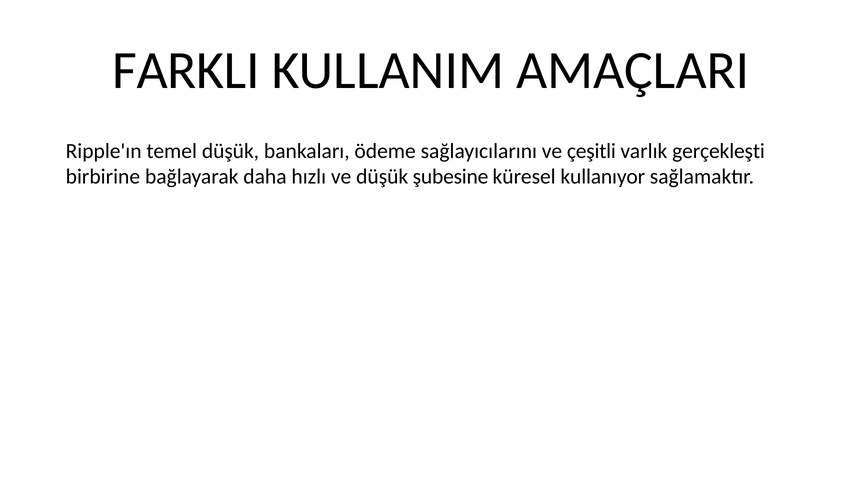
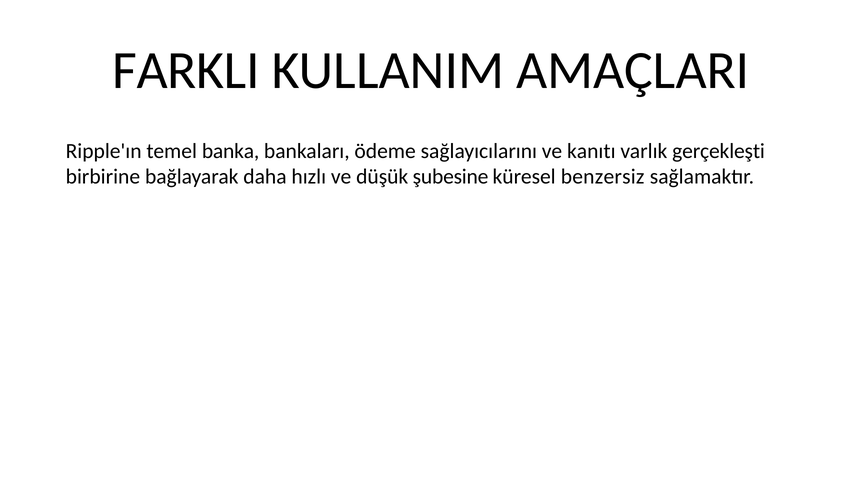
temel düşük: düşük -> banka (231, 151)
çeşitli: çeşitli -> kanıtı (591, 151)
kullanıyor: kullanıyor -> benzersiz (603, 177)
